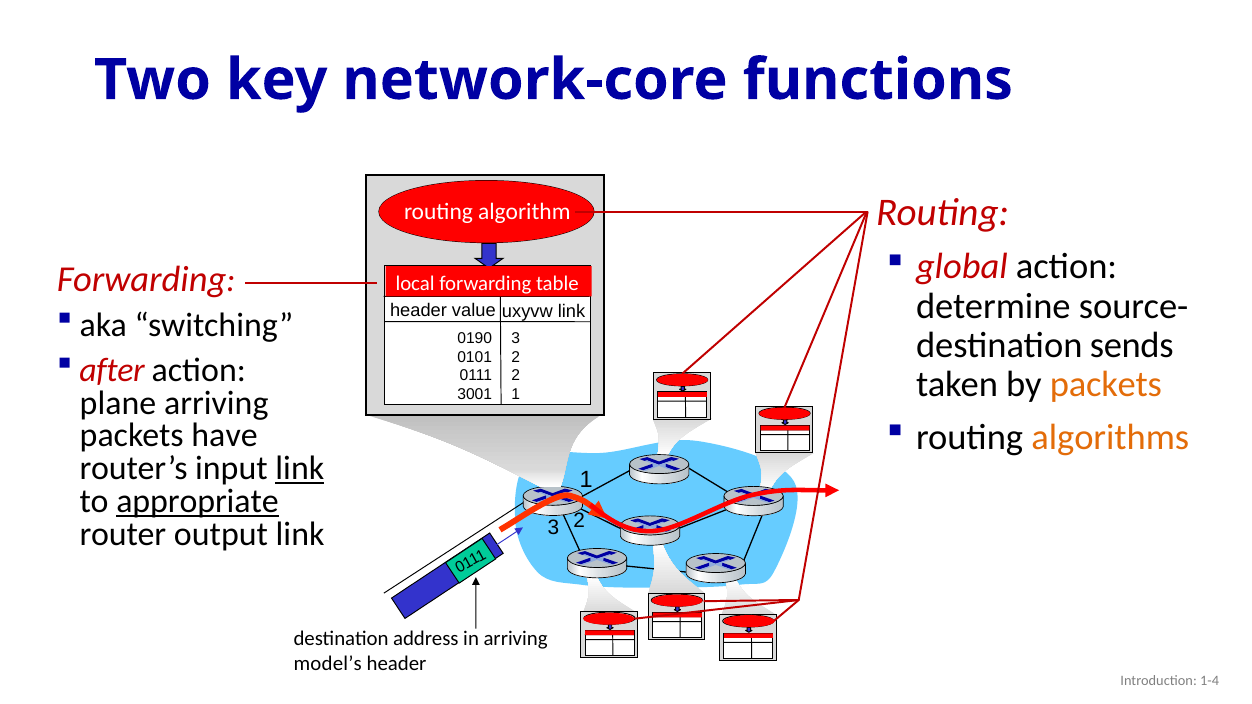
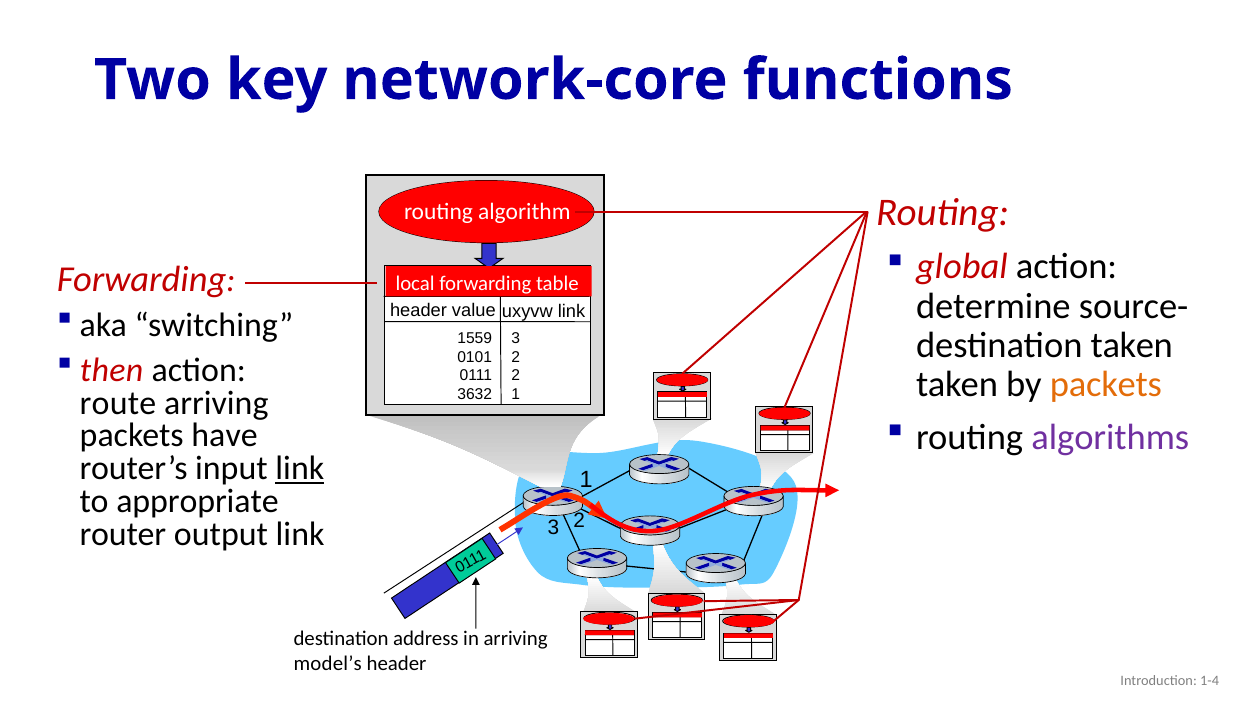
destination sends: sends -> taken (1132, 346)
0190: 0190 -> 1559 (475, 338)
after: after -> then (112, 370)
3001: 3001 -> 3632 (475, 395)
plane: plane -> route (118, 403)
algorithms colour: orange -> purple (1110, 437)
appropriate underline: present -> none (197, 502)
